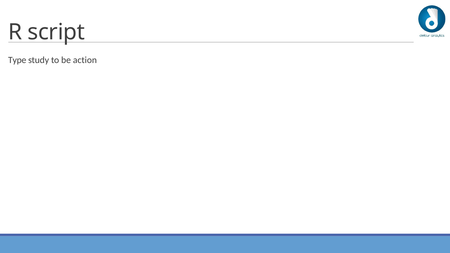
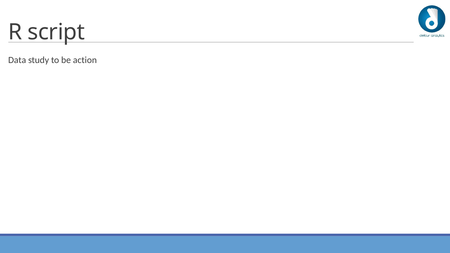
Type: Type -> Data (17, 60)
